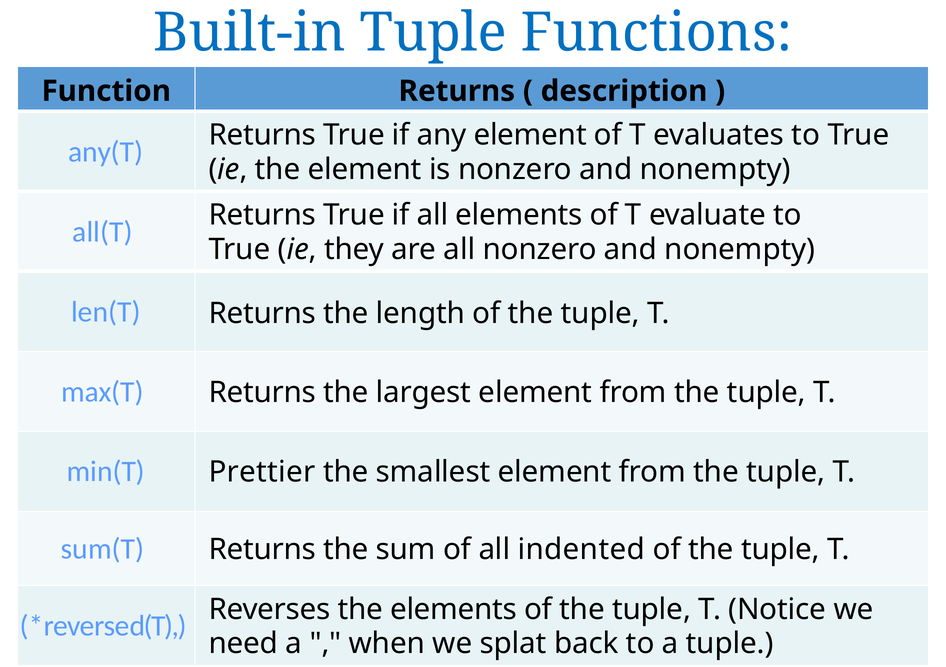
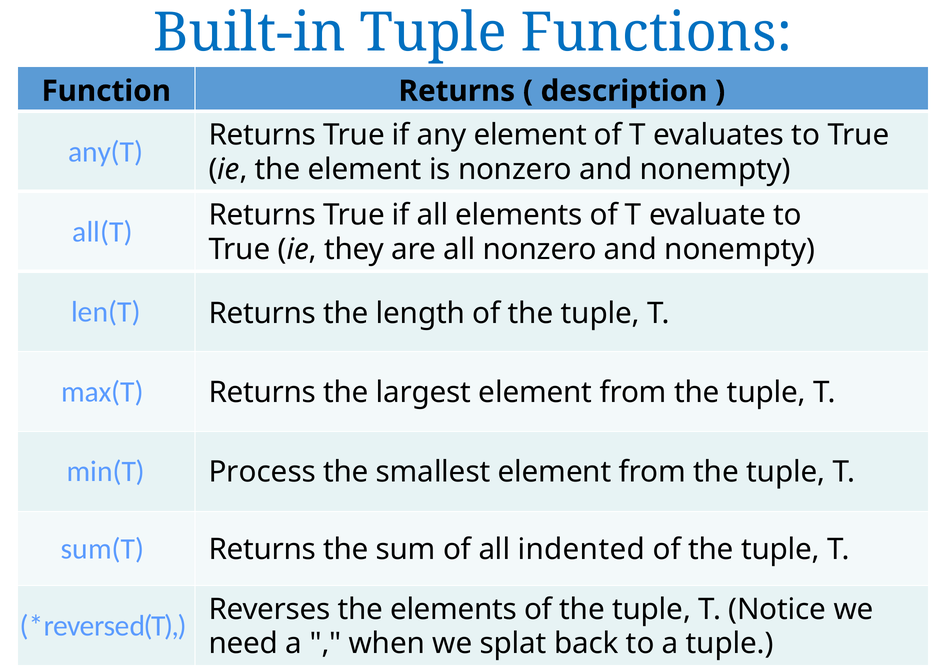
Prettier: Prettier -> Process (262, 472)
